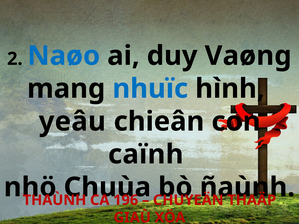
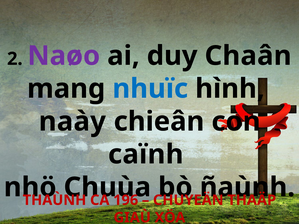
Naøo colour: blue -> purple (64, 56)
Vaøng: Vaøng -> Chaân (248, 56)
yeâu: yeâu -> naày (72, 122)
